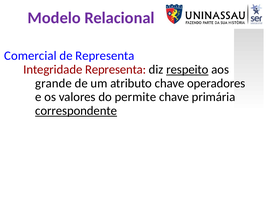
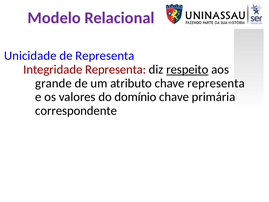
Comercial: Comercial -> Unicidade (30, 56)
chave operadores: operadores -> representa (216, 83)
permite: permite -> domínio (136, 97)
correspondente underline: present -> none (76, 111)
